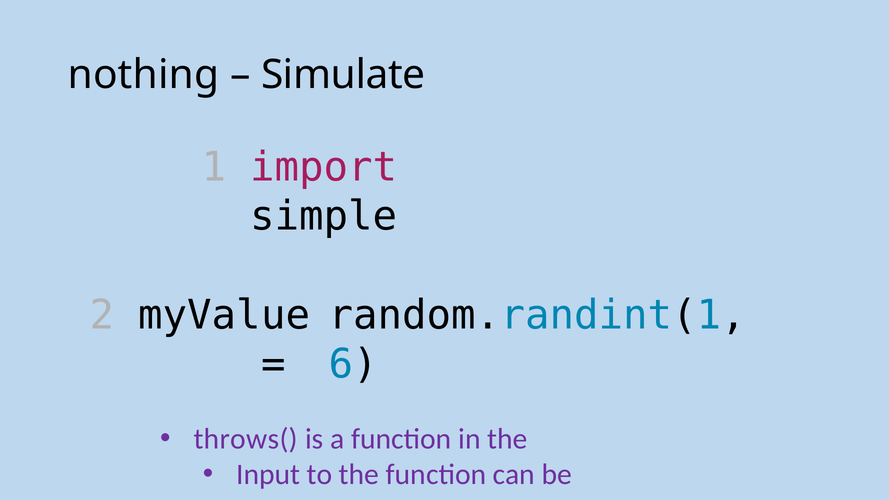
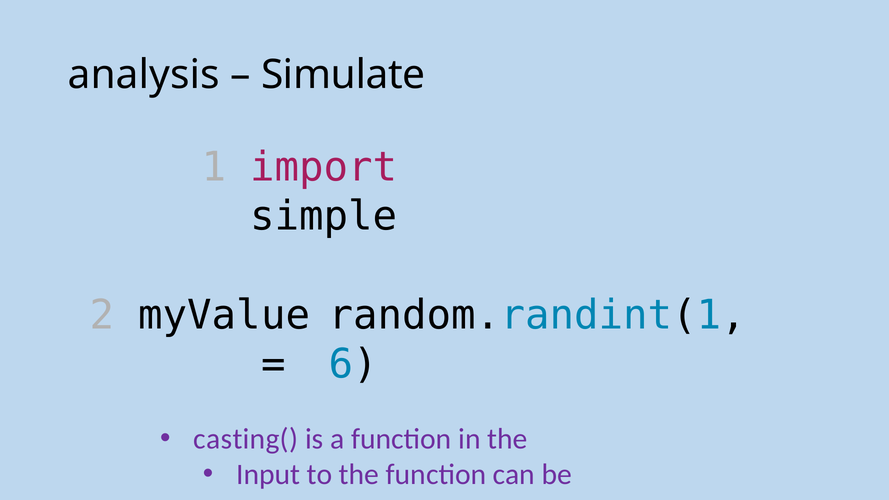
nothing: nothing -> analysis (144, 75)
throws(: throws( -> casting( (246, 439)
